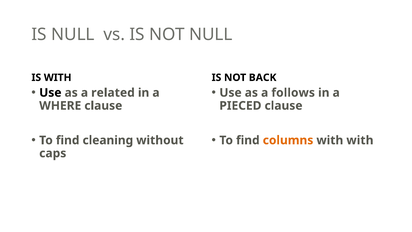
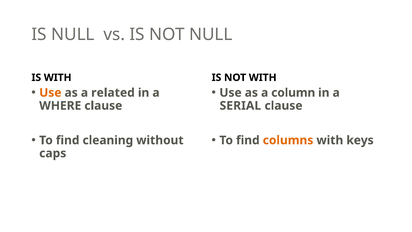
NOT BACK: BACK -> WITH (263, 77)
Use colour: black -> orange (50, 93)
follows: follows -> column (293, 93)
PIECED: PIECED -> SERIAL (240, 106)
with with: with -> keys (360, 140)
